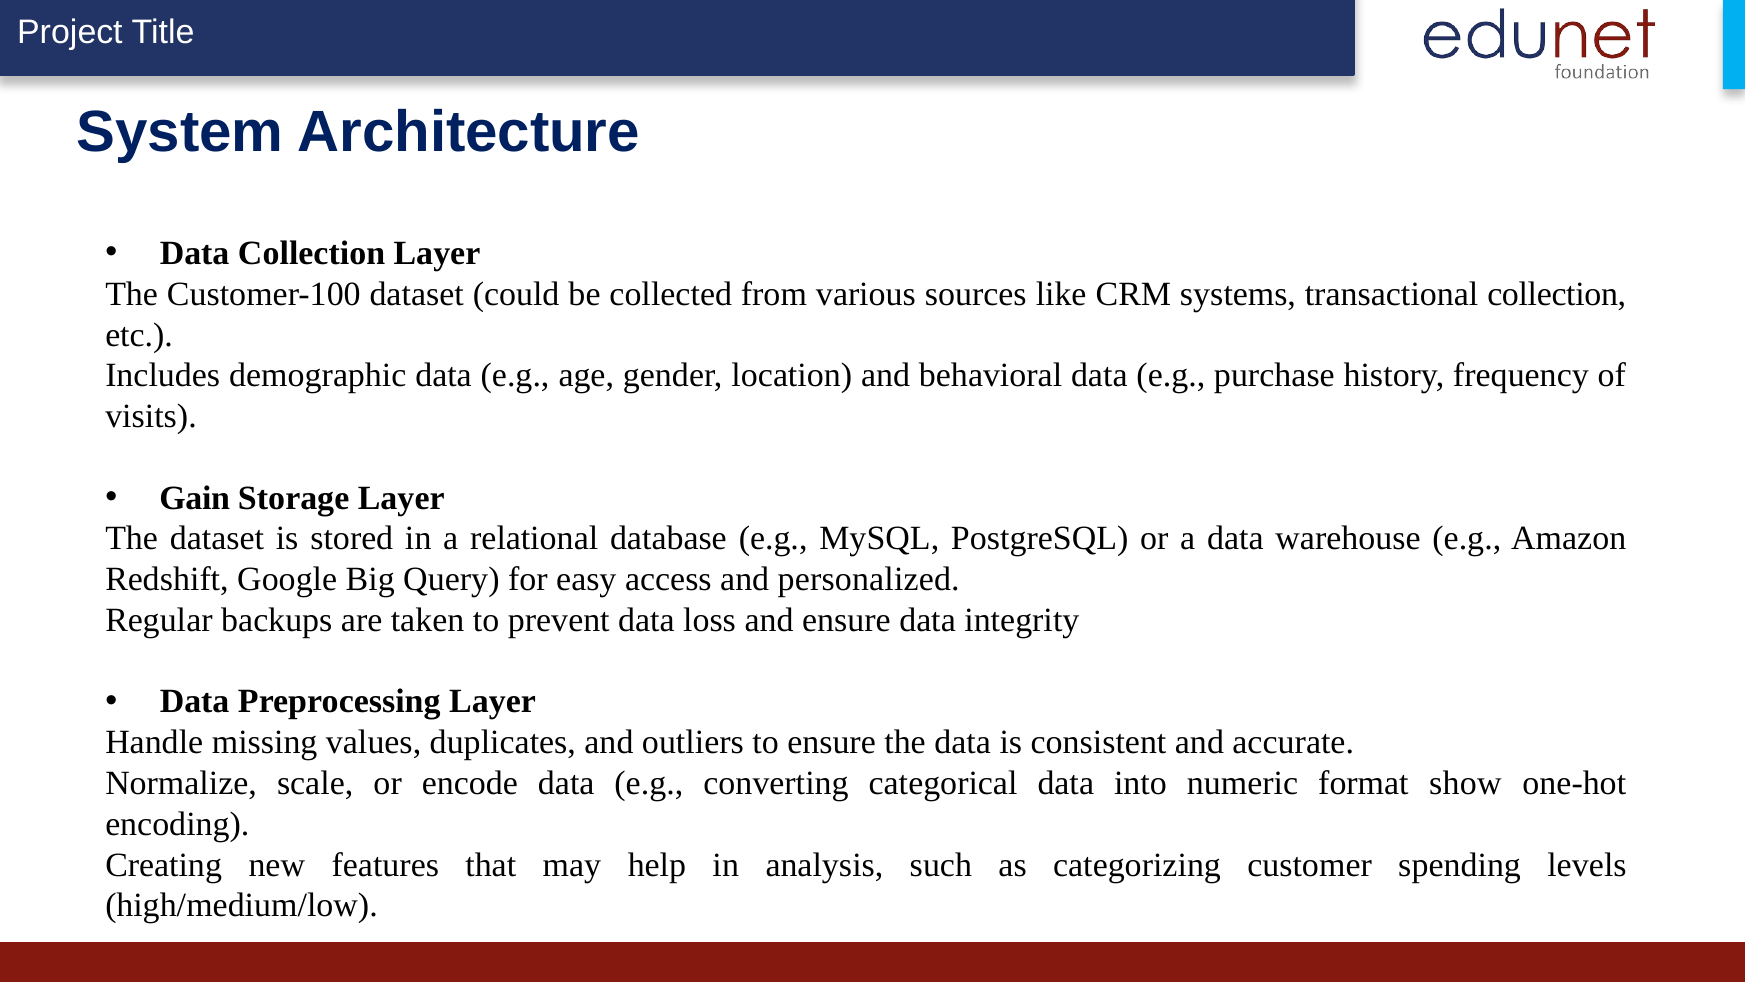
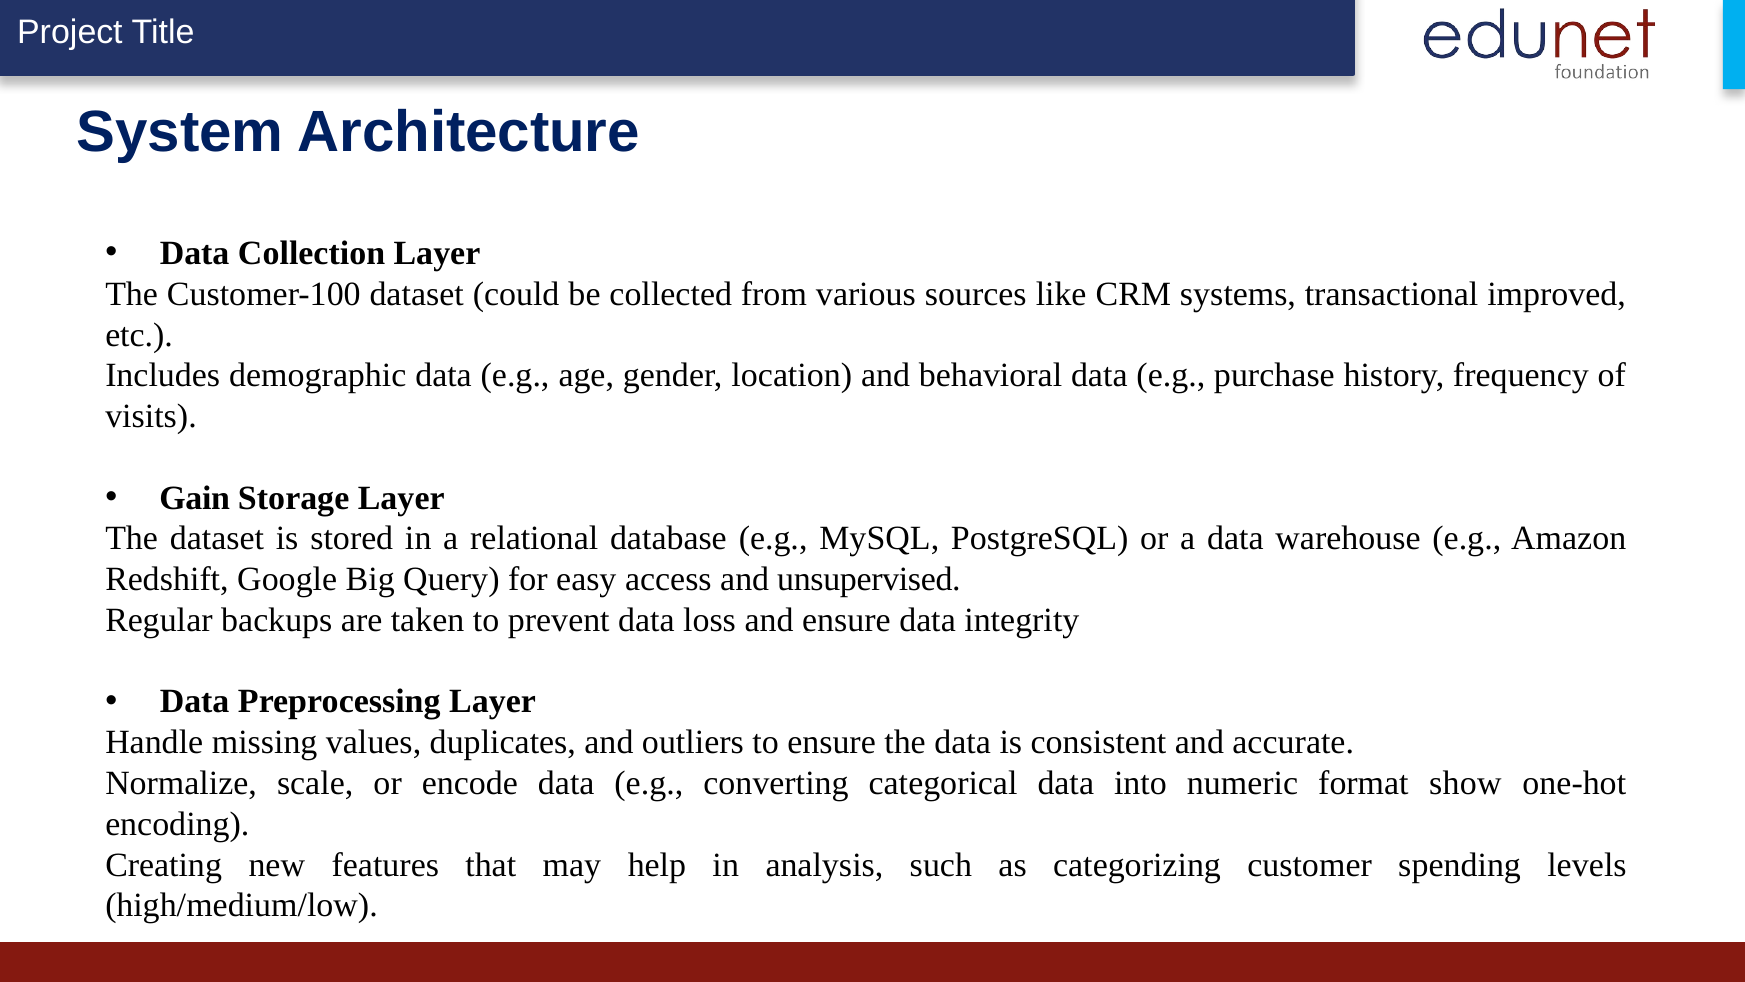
transactional collection: collection -> improved (1557, 294)
personalized: personalized -> unsupervised (869, 579)
